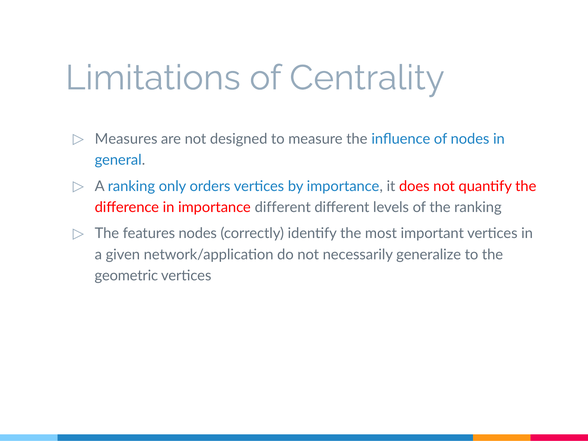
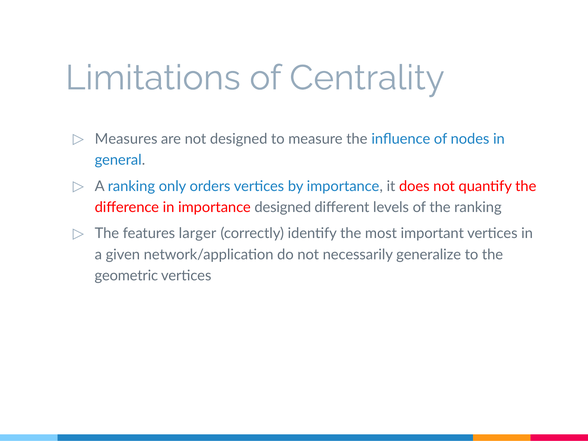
importance different: different -> designed (283, 207)
features nodes: nodes -> larger (198, 233)
